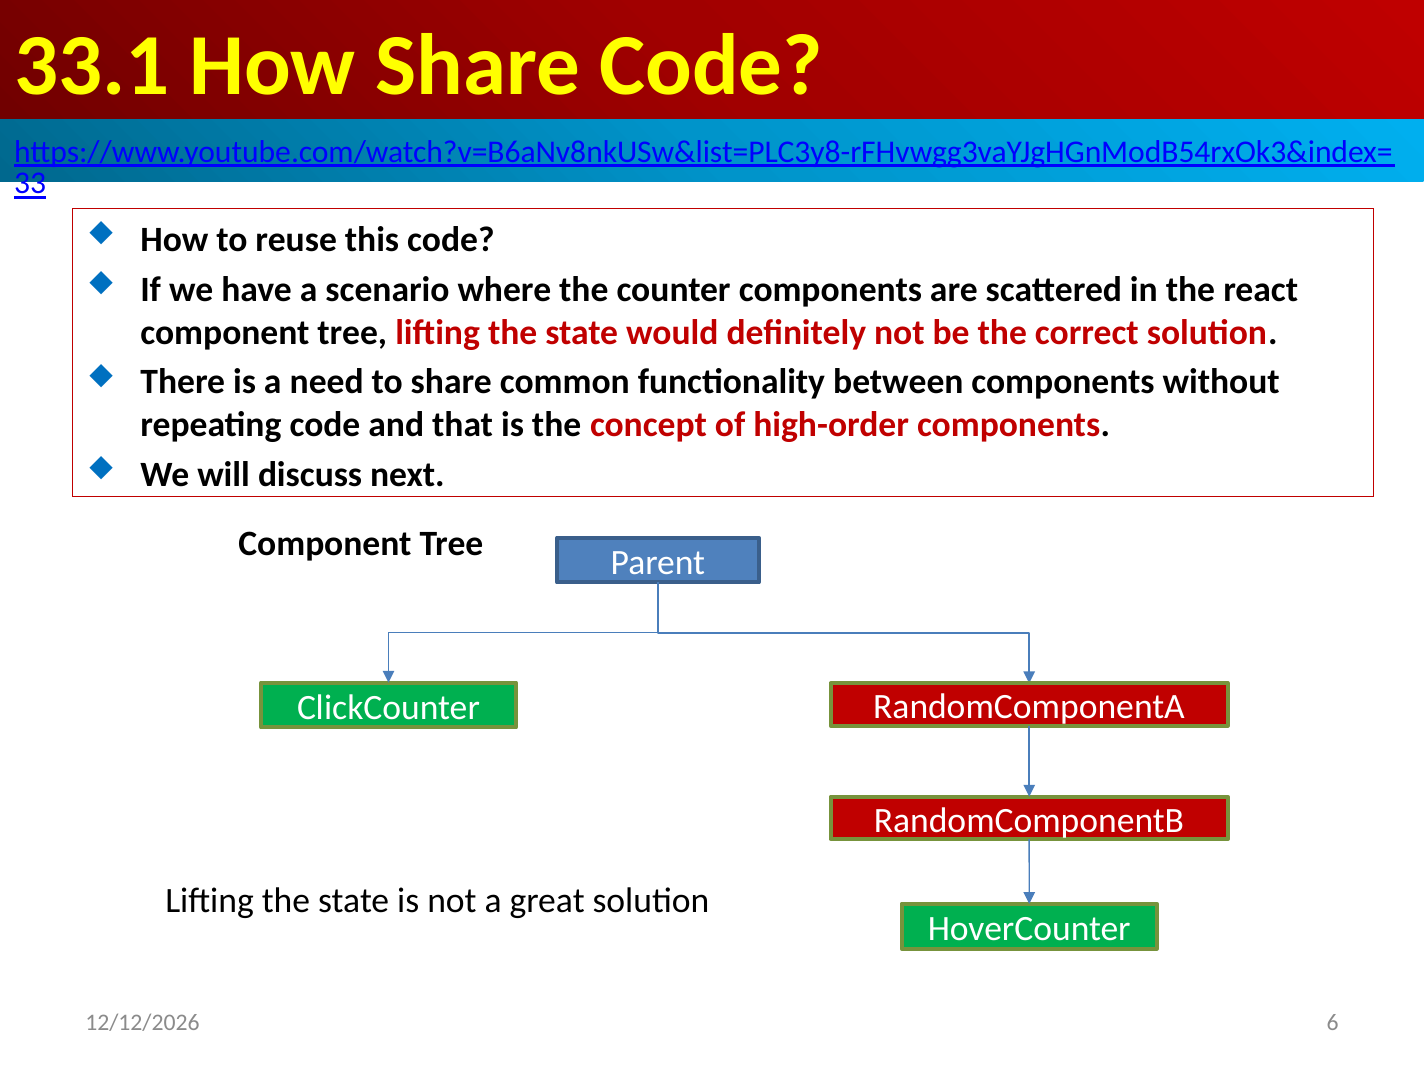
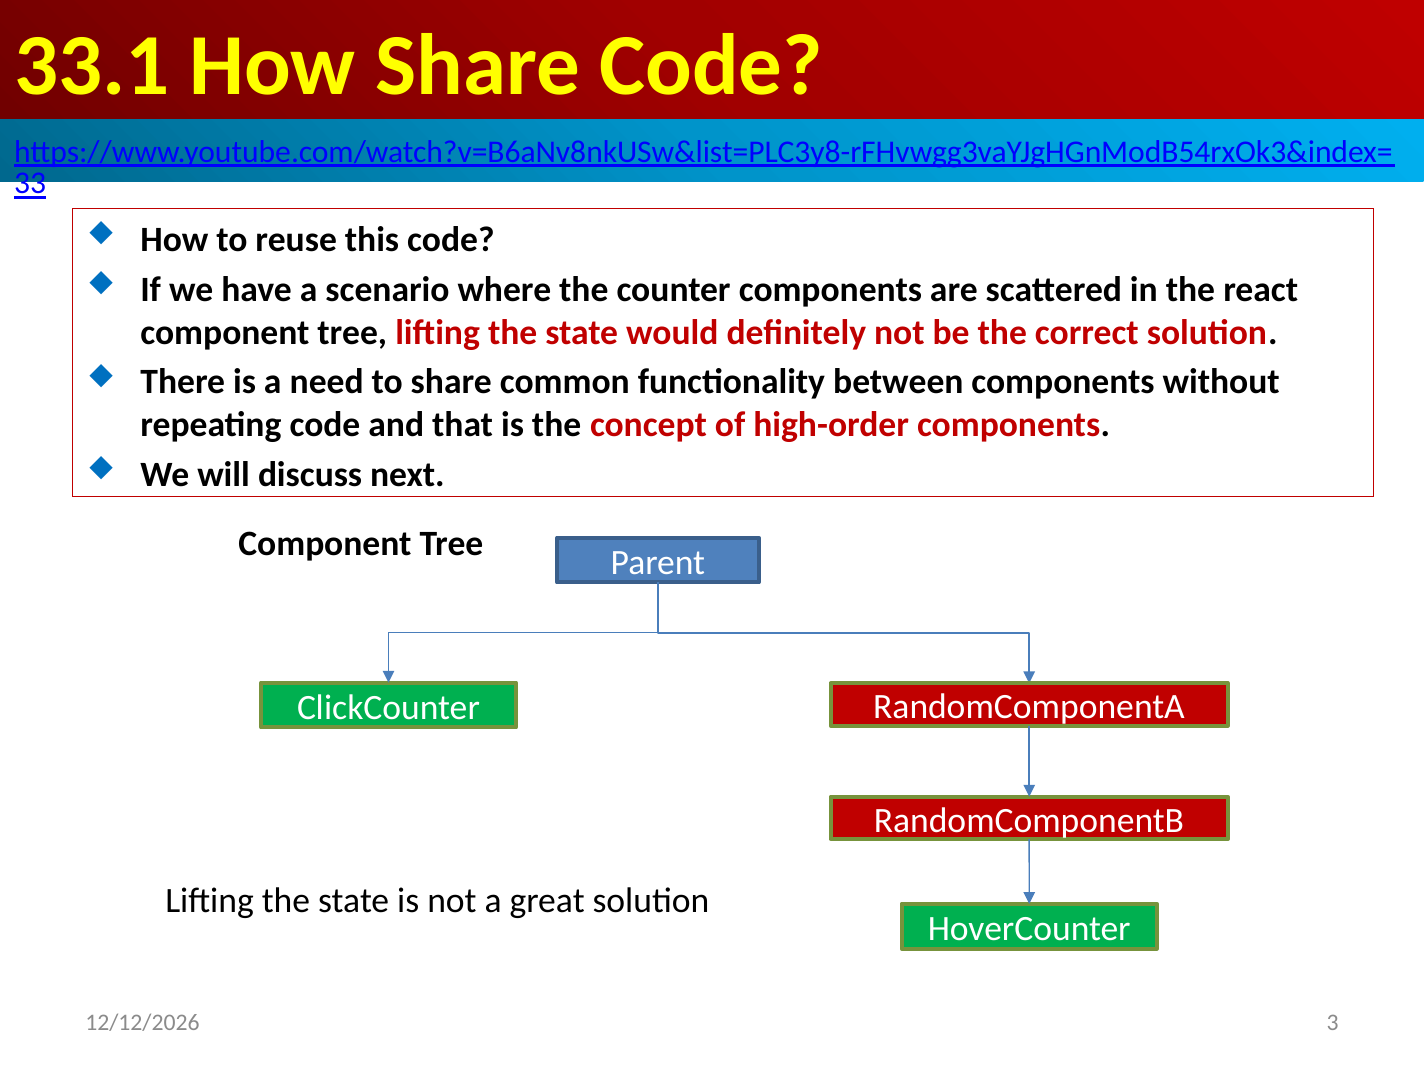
6: 6 -> 3 (1333, 1023)
